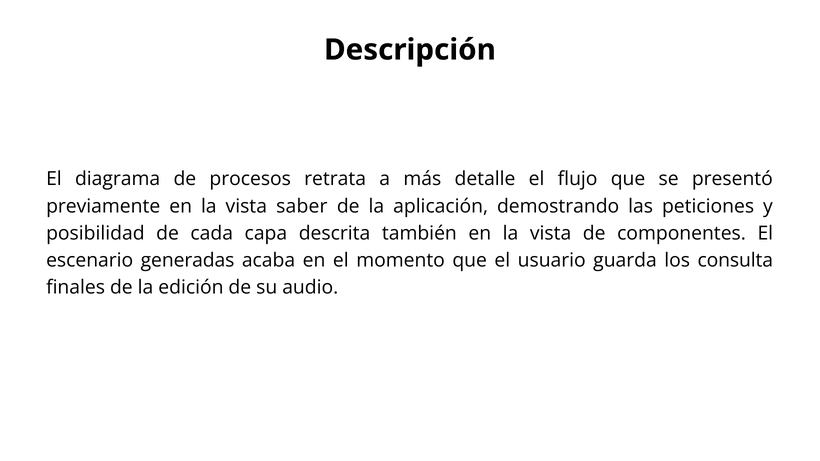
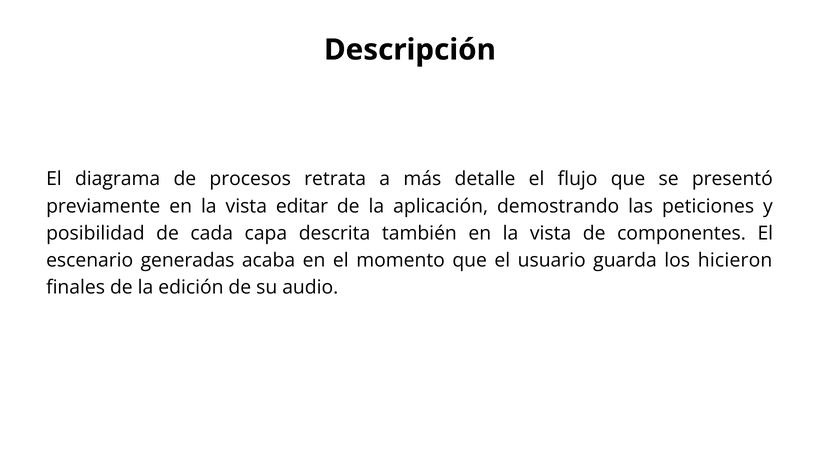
saber: saber -> editar (302, 206)
consulta: consulta -> hicieron (735, 260)
